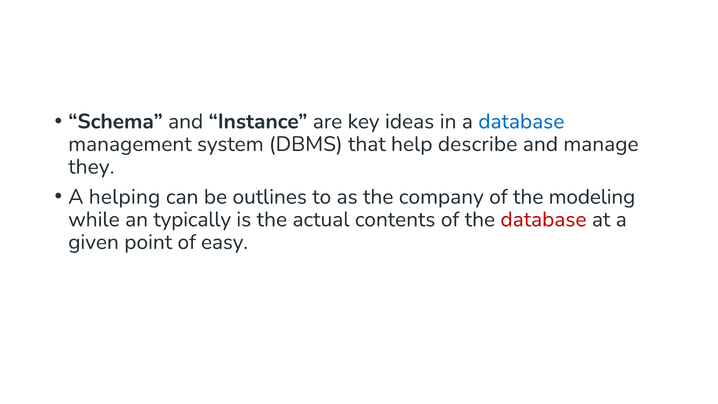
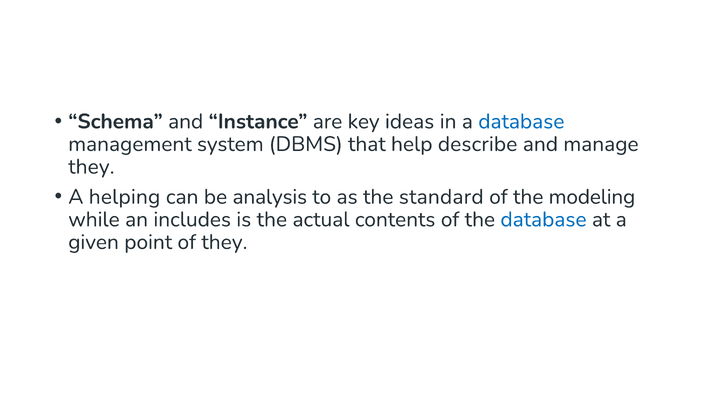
outlines: outlines -> analysis (270, 197)
company: company -> standard (441, 197)
typically: typically -> includes (192, 219)
database colour: red -> blue (544, 219)
of easy: easy -> they (224, 242)
